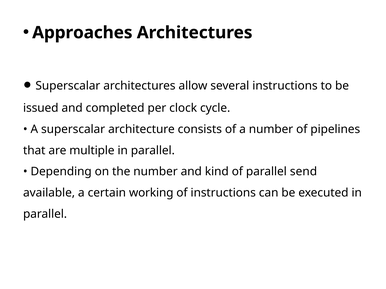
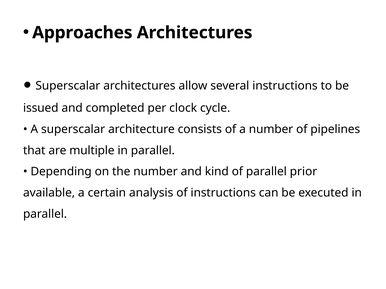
send: send -> prior (304, 172)
working: working -> analysis (151, 193)
